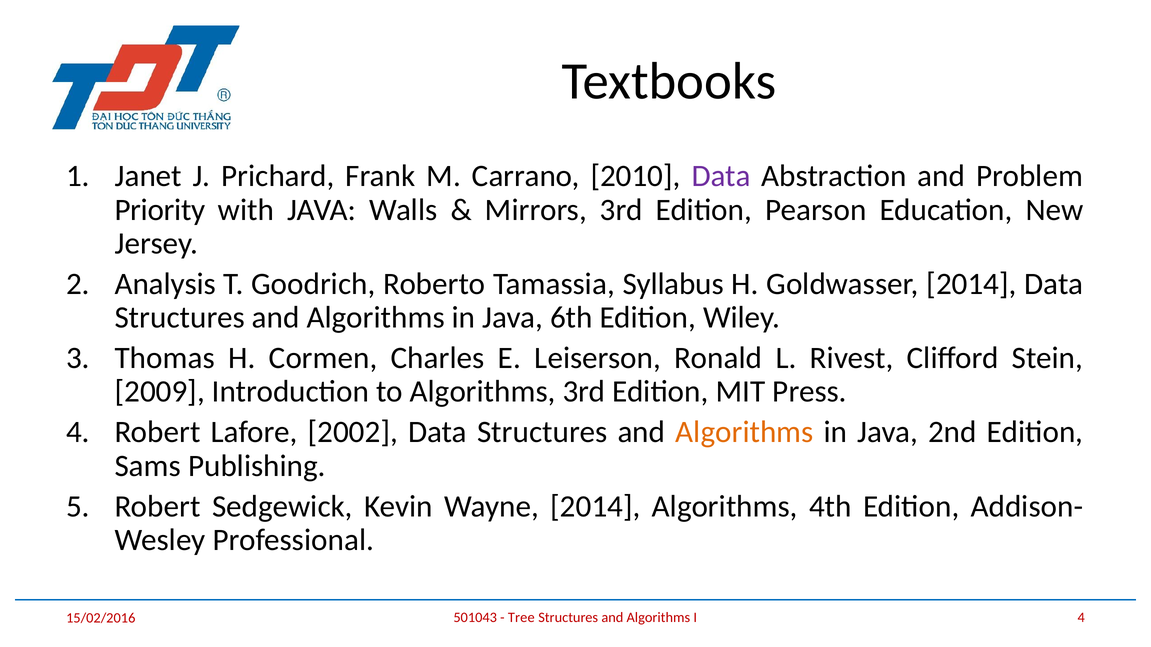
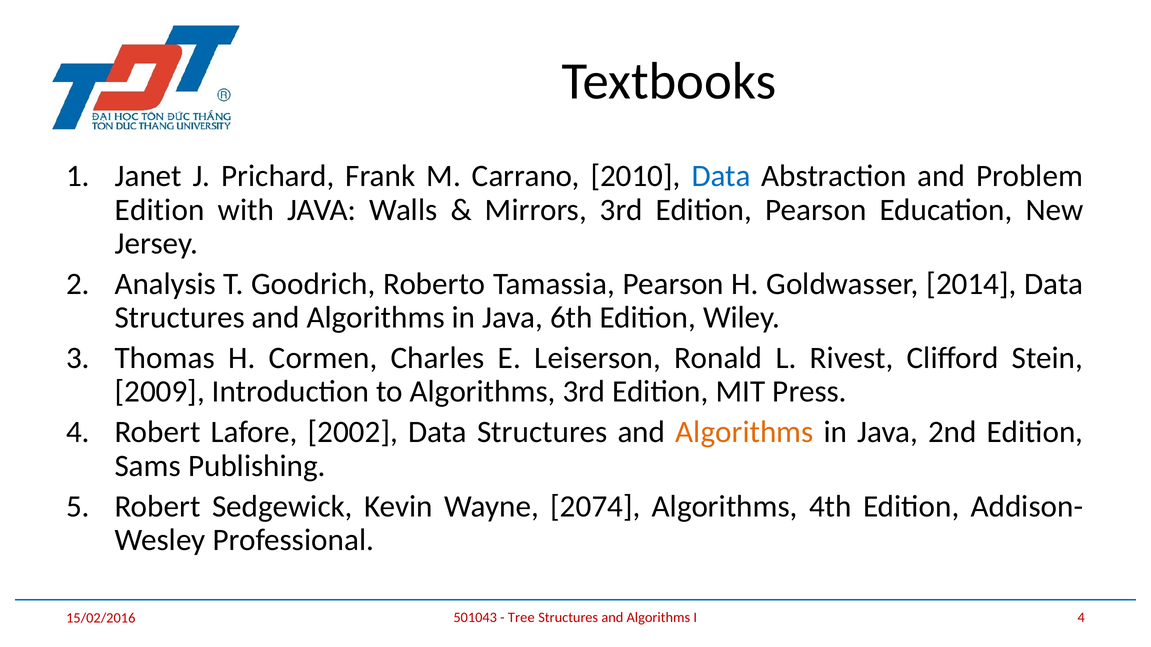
Data colour: purple -> blue (721, 176)
Priority: Priority -> Edition (160, 210)
Tamassia Syllabus: Syllabus -> Pearson (673, 284)
Wayne 2014: 2014 -> 2074 (595, 507)
